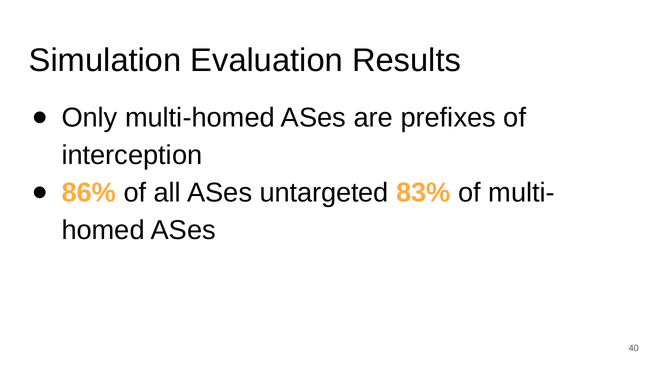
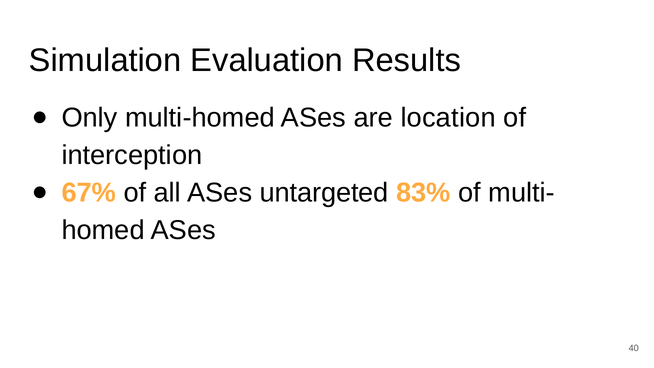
prefixes: prefixes -> location (448, 118)
86%: 86% -> 67% (89, 193)
